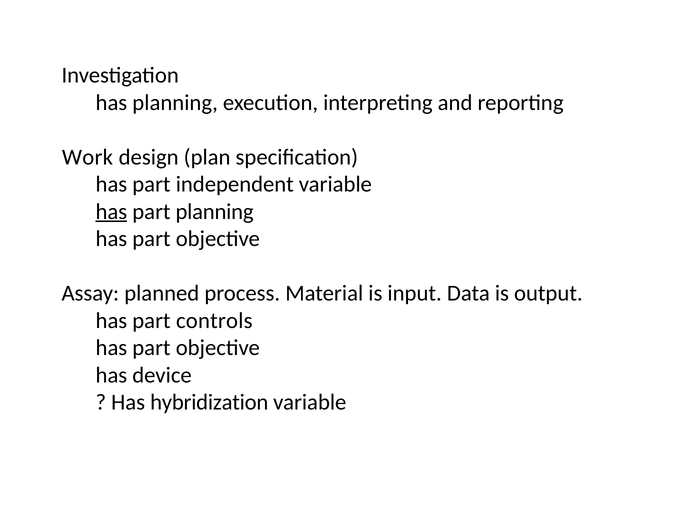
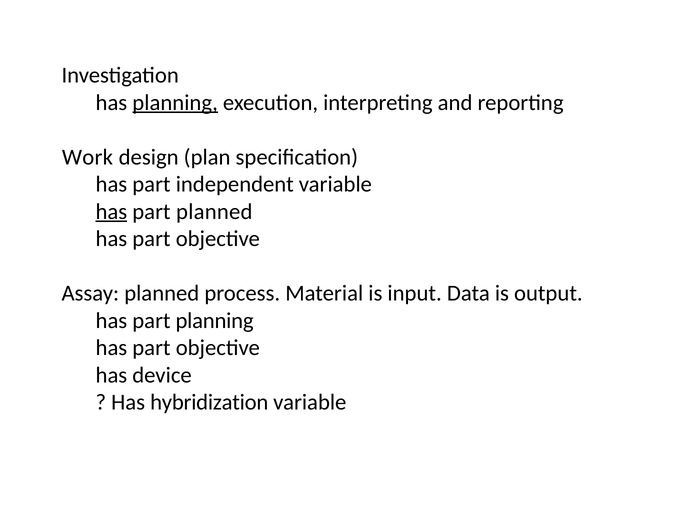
planning underline: none -> present (175, 103)
part planning: planning -> planned (214, 211)
part controls: controls -> planning (215, 320)
